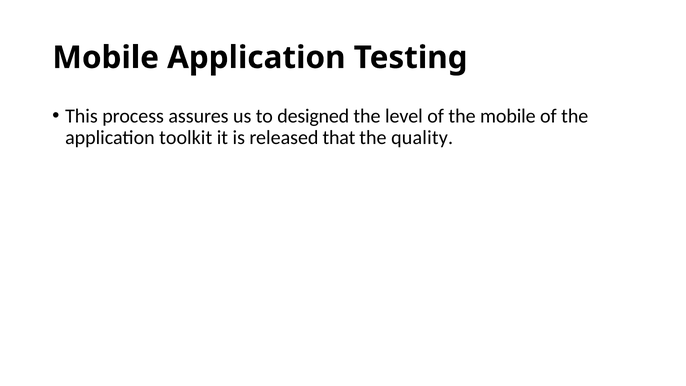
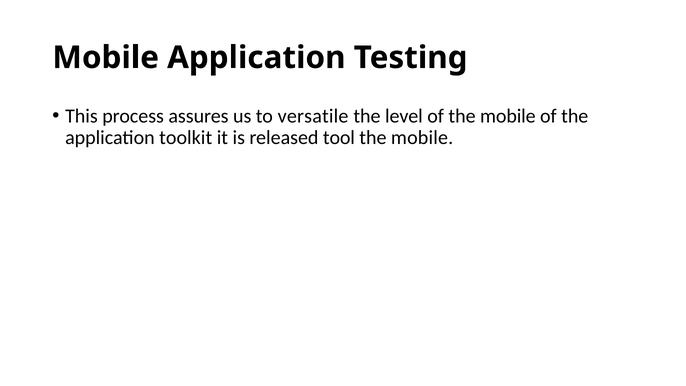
designed: designed -> versatile (313, 116)
that: that -> tool (339, 138)
quality: quality -> mobile (422, 138)
